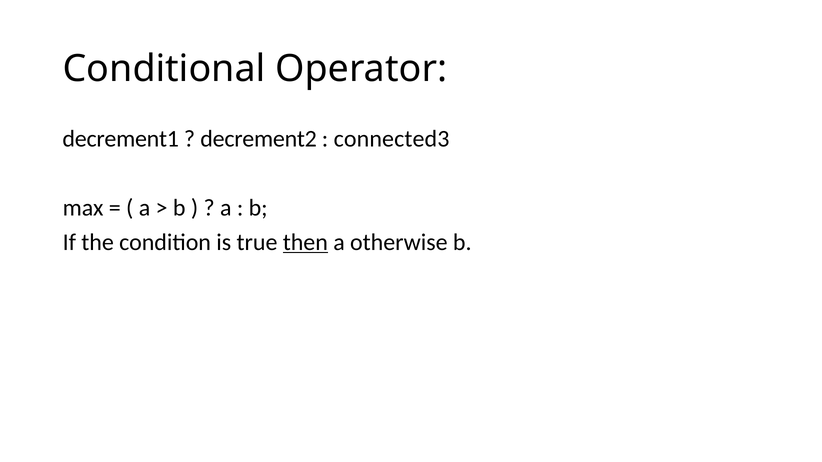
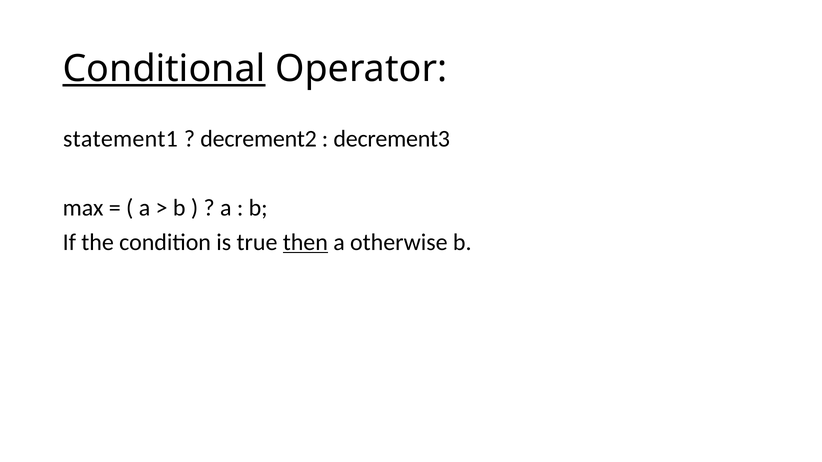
Conditional underline: none -> present (164, 69)
decrement1: decrement1 -> statement1 (120, 139)
connected3: connected3 -> decrement3 (392, 139)
